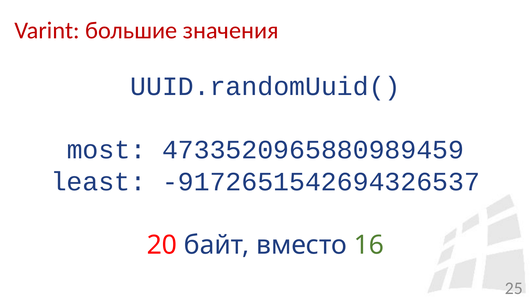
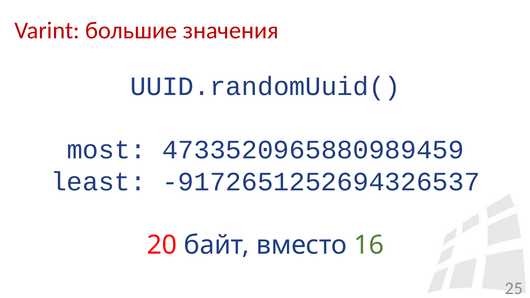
-9172651542694326537: -9172651542694326537 -> -9172651252694326537 (321, 182)
